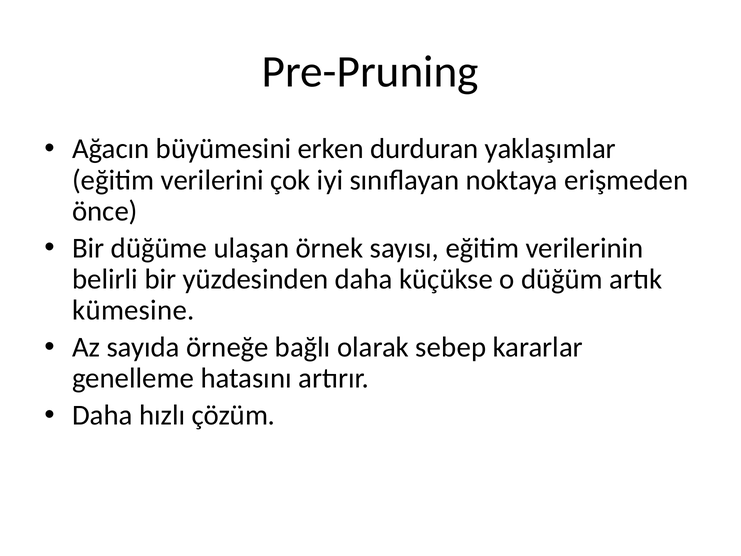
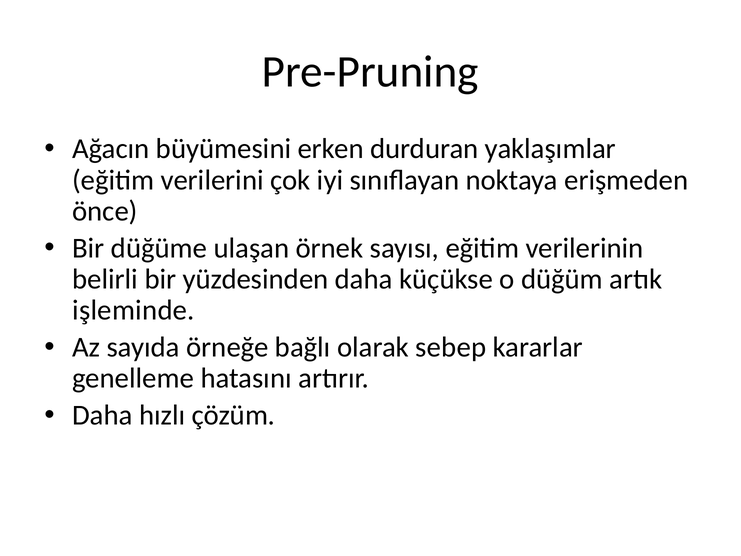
kümesine: kümesine -> işleminde (133, 310)
